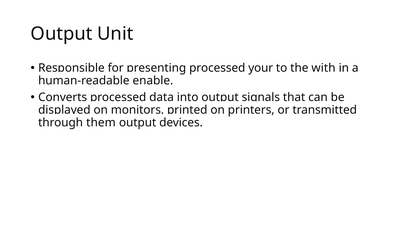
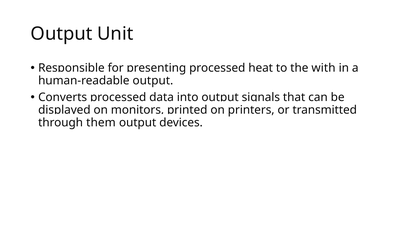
your: your -> heat (261, 68)
human-readable enable: enable -> output (153, 81)
